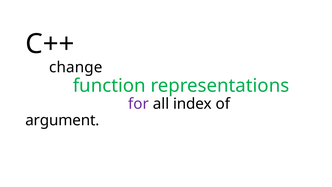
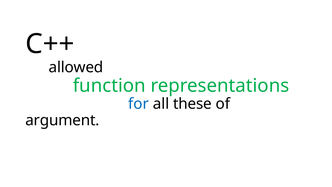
change: change -> allowed (76, 67)
for colour: purple -> blue (138, 104)
index: index -> these (192, 104)
